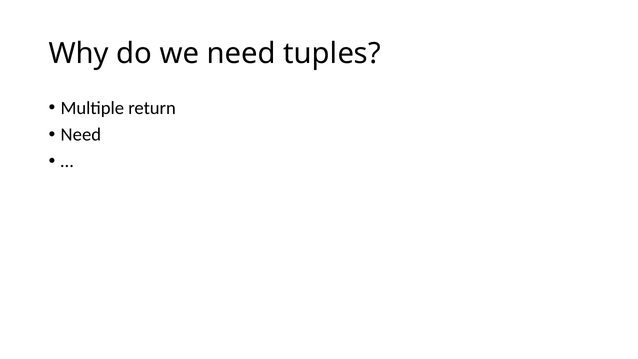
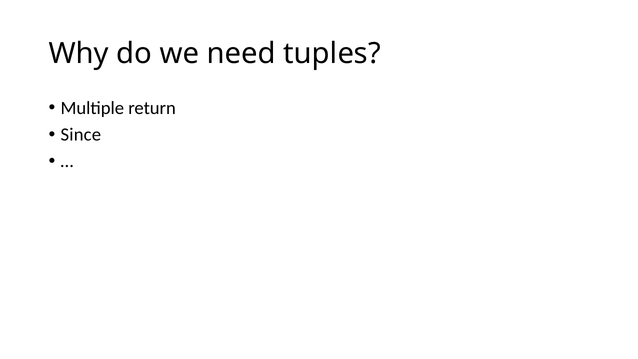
Need: Need -> Since (81, 135)
